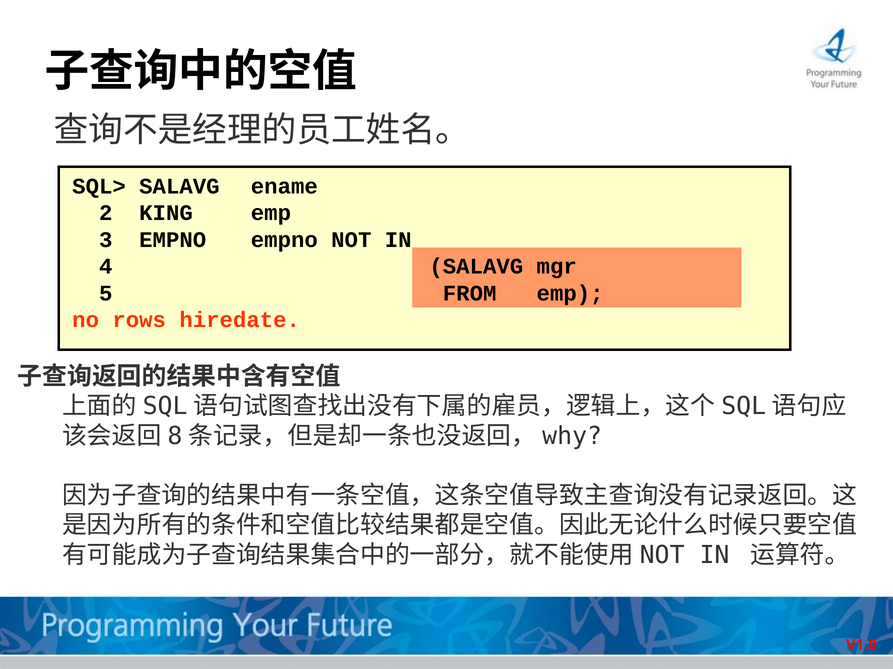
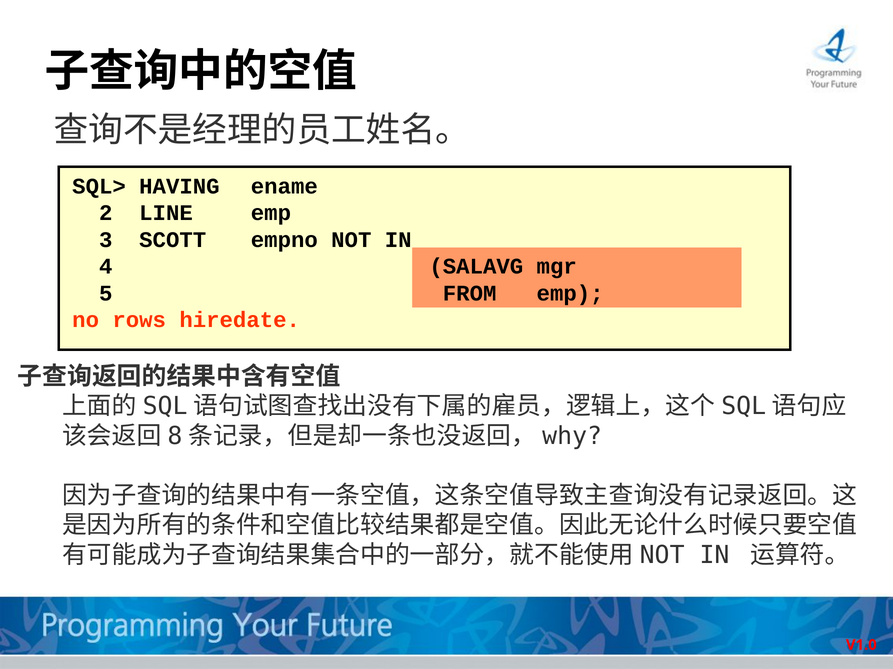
SQL> SALAVG: SALAVG -> HAVING (179, 186)
KING: KING -> LINE (166, 213)
3 EMPNO: EMPNO -> SCOTT (173, 240)
